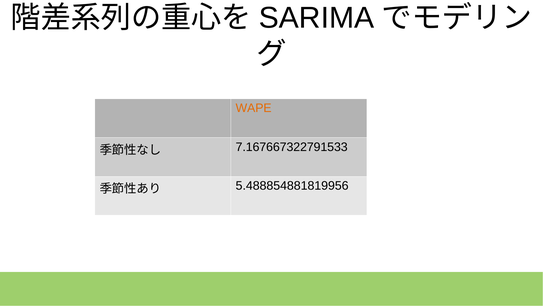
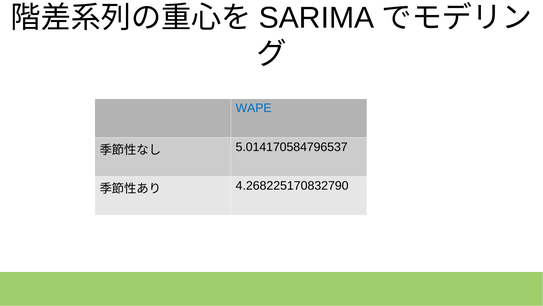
WAPE colour: orange -> blue (254, 108)
7.167667322791533: 7.167667322791533 -> 5.014170584796537 (292, 147)
5.488854881819956: 5.488854881819956 -> 4.268225170832790 (292, 185)
